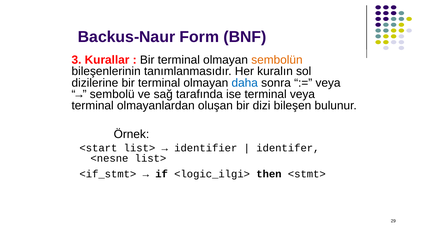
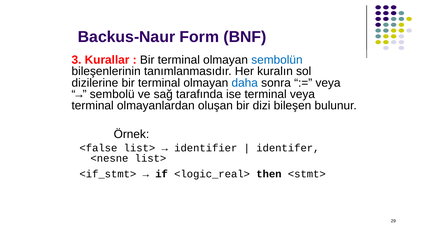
sembolün colour: orange -> blue (277, 60)
<start: <start -> <false (98, 148)
<logic_ilgi>: <logic_ilgi> -> <logic_real> (212, 174)
